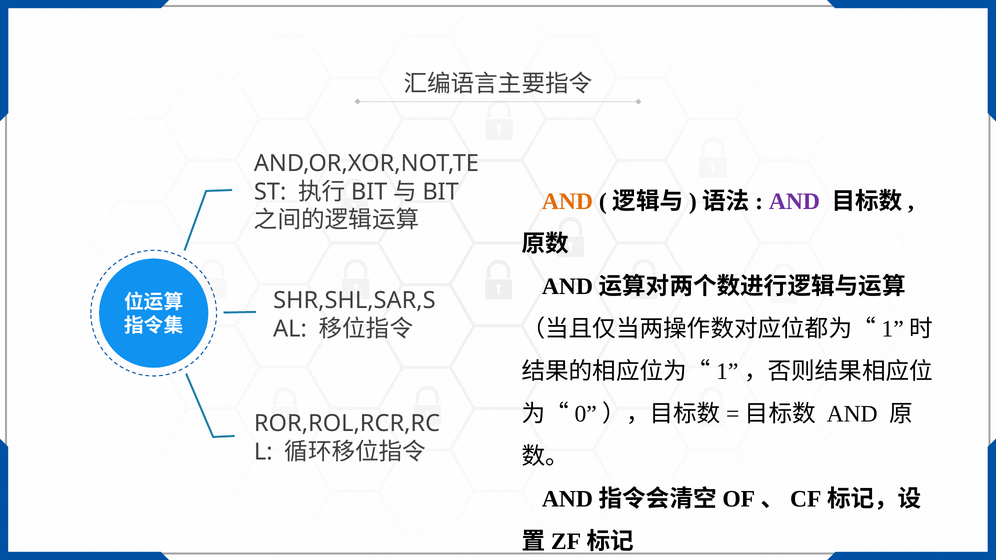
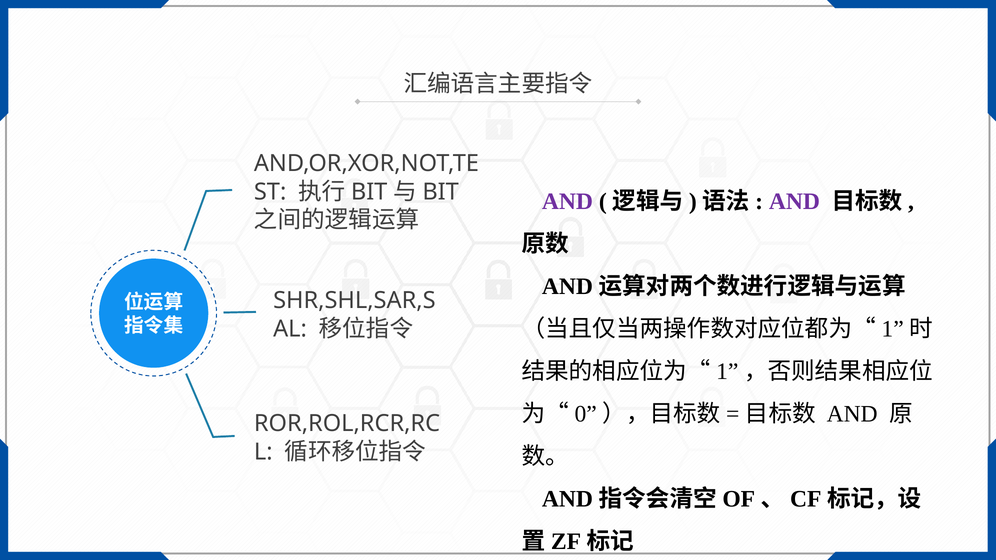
AND colour: orange -> purple (567, 202)
